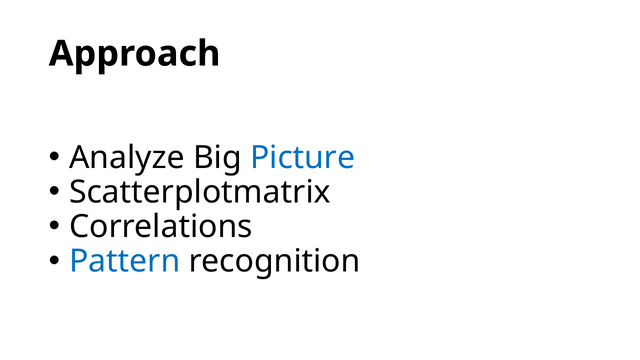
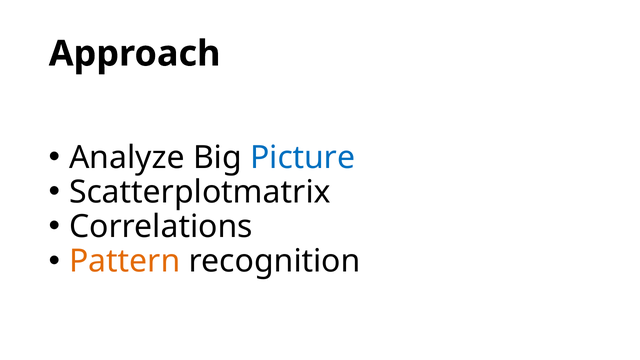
Pattern colour: blue -> orange (125, 261)
